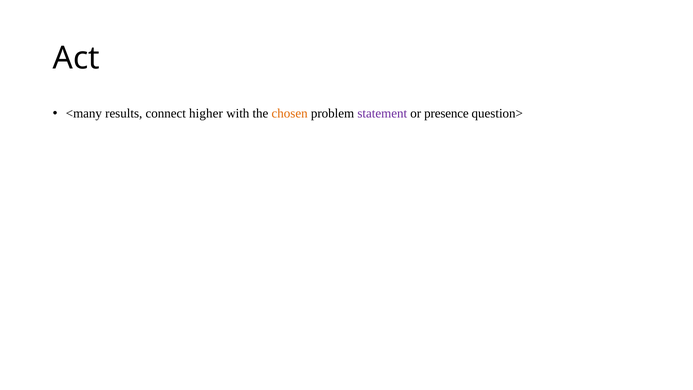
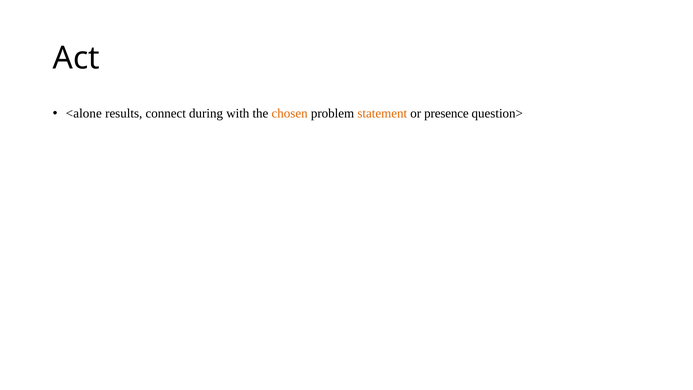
<many: <many -> <alone (84, 113)
higher: higher -> during (206, 113)
statement colour: purple -> orange (382, 113)
